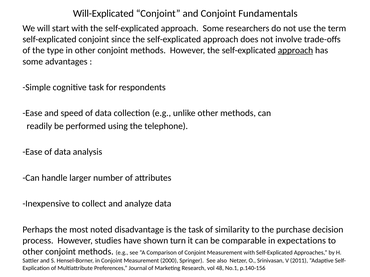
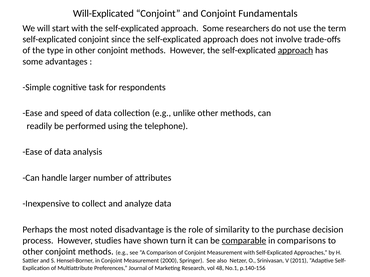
the task: task -> role (196, 230)
comparable underline: none -> present (244, 241)
expectations: expectations -> comparisons (302, 241)
